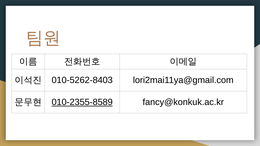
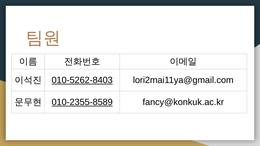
010-5262-8403 underline: none -> present (82, 80)
